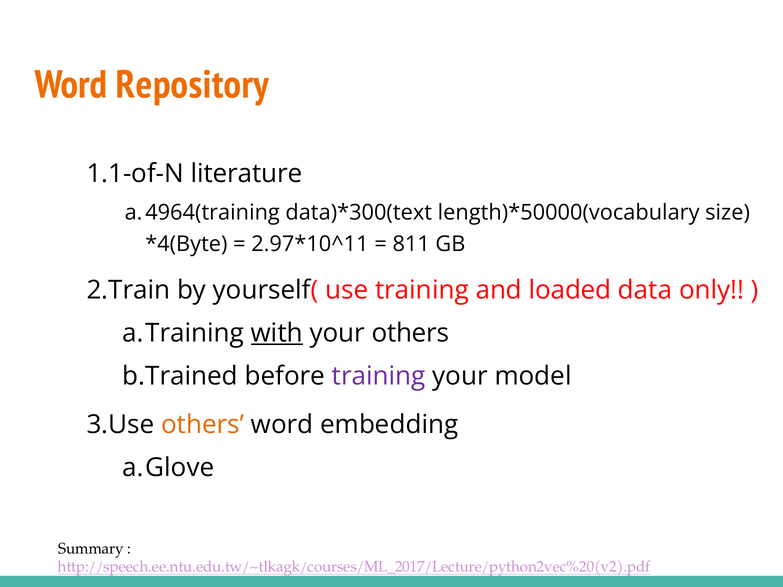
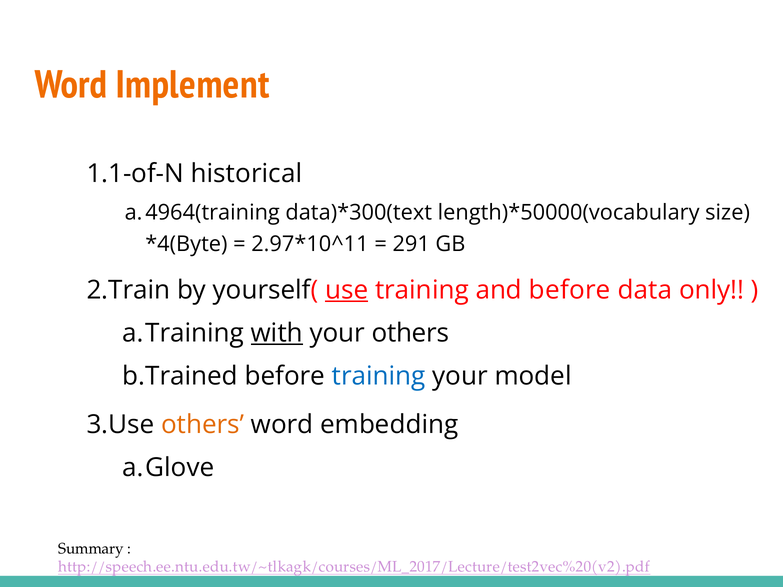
Repository: Repository -> Implement (192, 85)
literature: literature -> historical (246, 174)
811: 811 -> 291 (411, 244)
use underline: none -> present (347, 290)
and loaded: loaded -> before (570, 290)
training colour: purple -> blue (379, 376)
http://speech.ee.ntu.edu.tw/~tlkagk/courses/ML_2017/Lecture/python2vec%20(v2).pdf: http://speech.ee.ntu.edu.tw/~tlkagk/courses/ML_2017/Lecture/python2vec%20(v2).pdf -> http://speech.ee.ntu.edu.tw/~tlkagk/courses/ML_2017/Lecture/test2vec%20(v2).pdf (354, 567)
